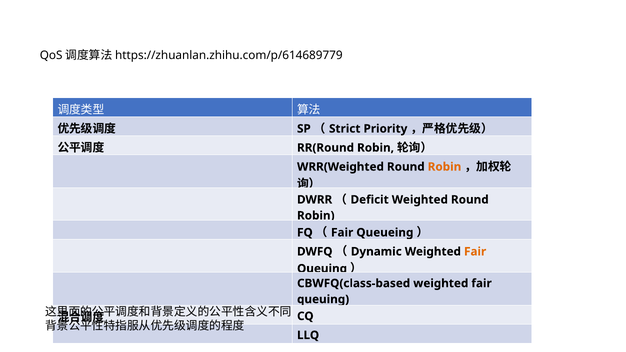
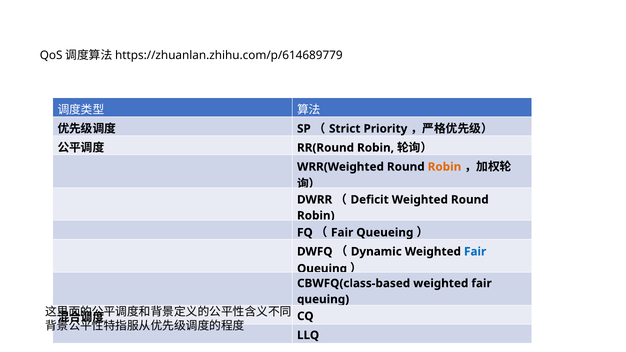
Fair colour: orange -> blue (475, 252)
